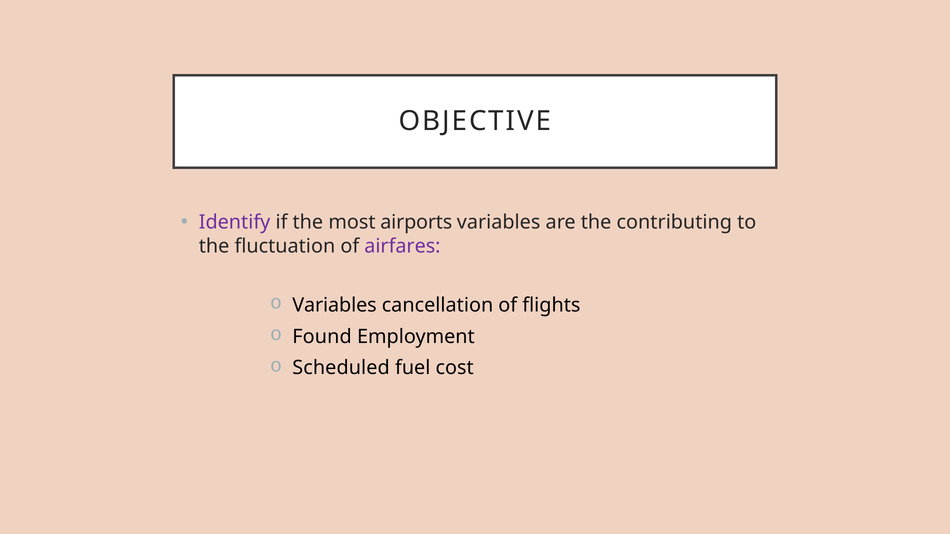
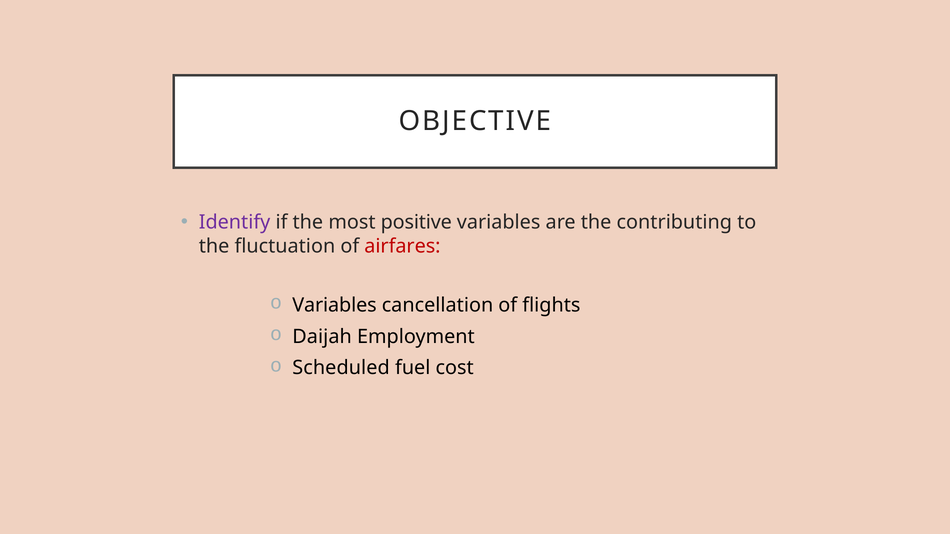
airports: airports -> positive (416, 222)
airfares colour: purple -> red (402, 246)
Found: Found -> Daijah (322, 337)
